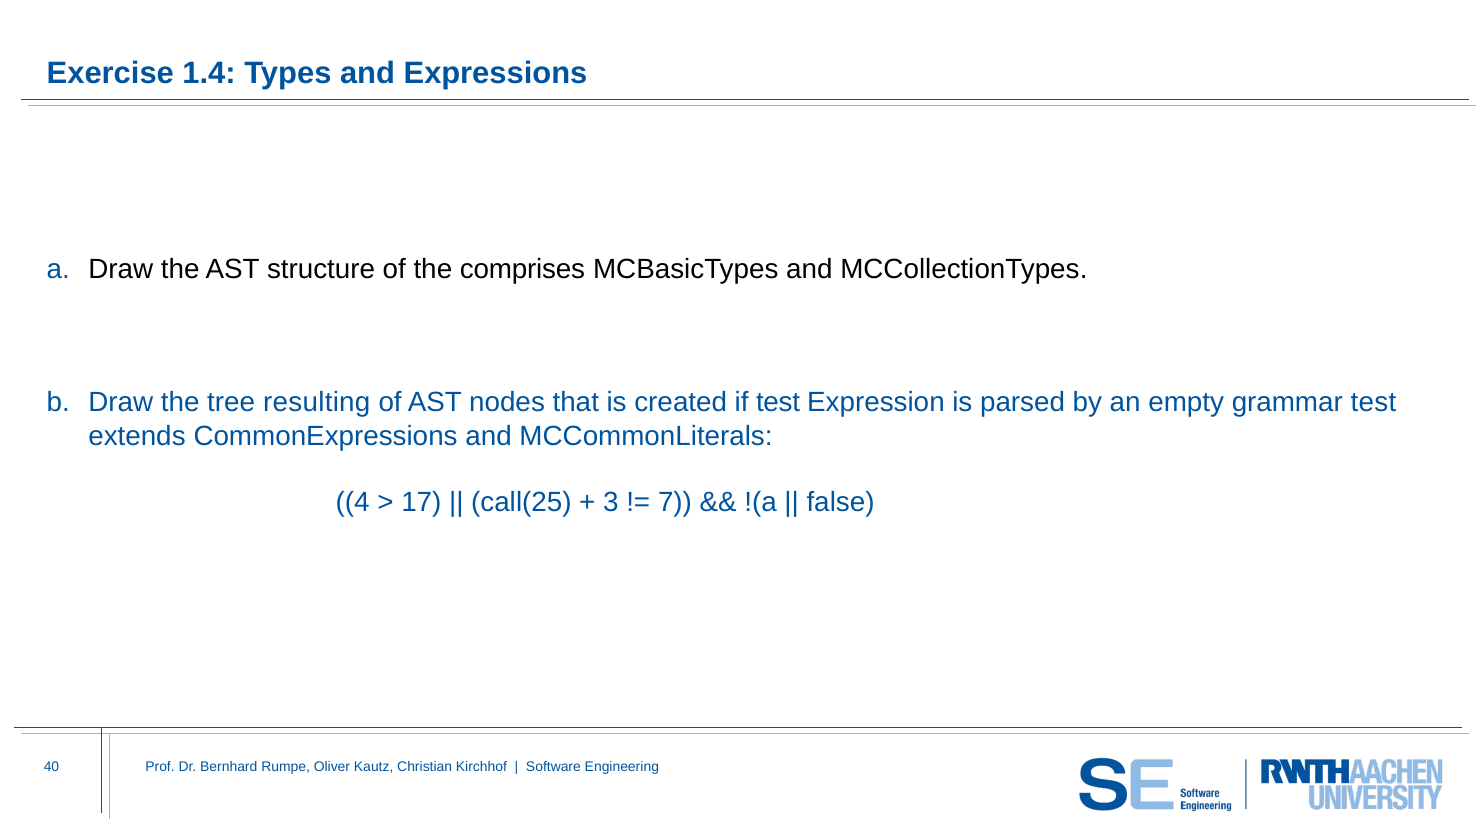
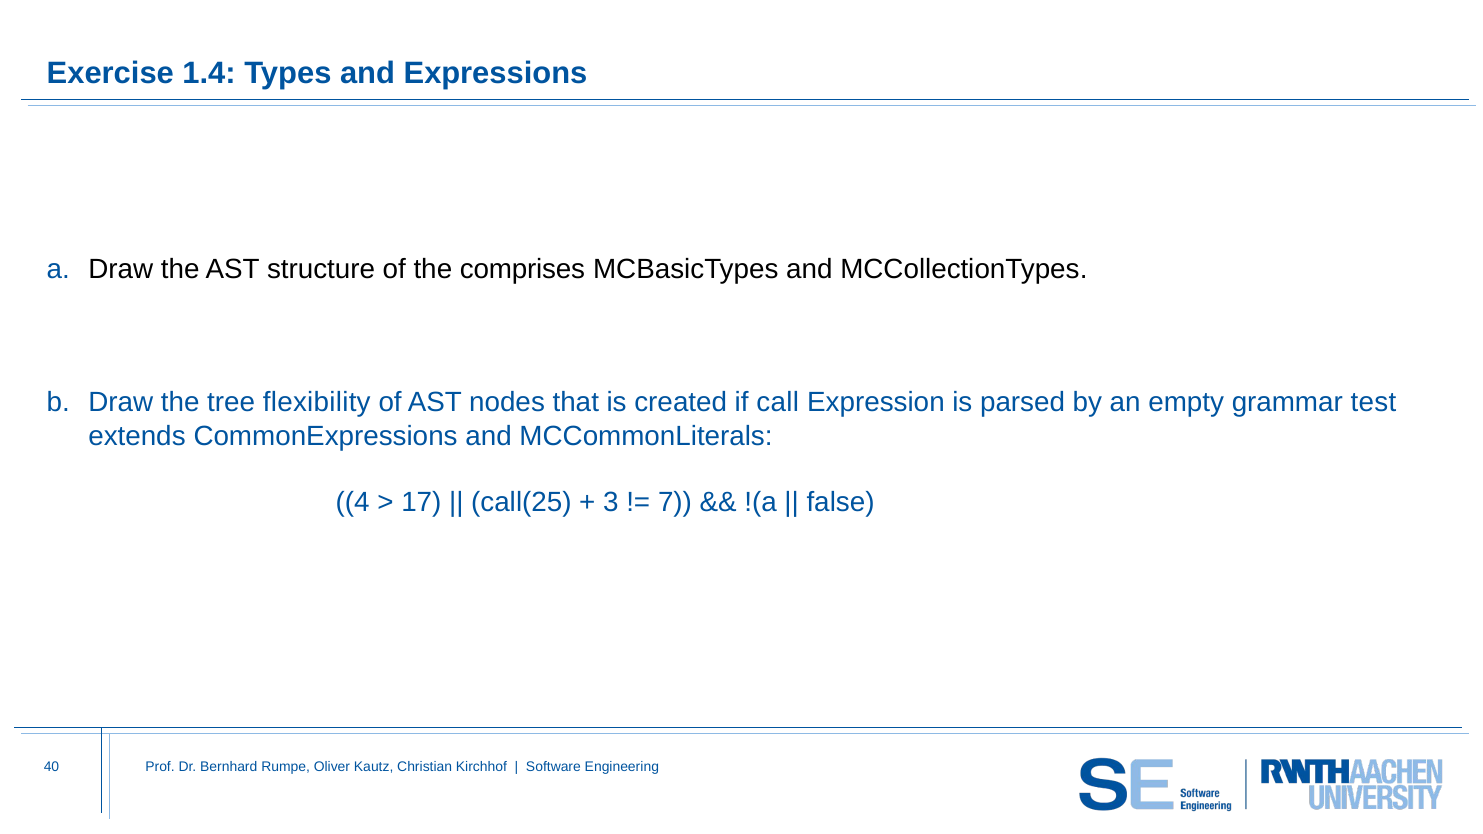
resulting: resulting -> flexibility (317, 403)
if test: test -> call (778, 403)
